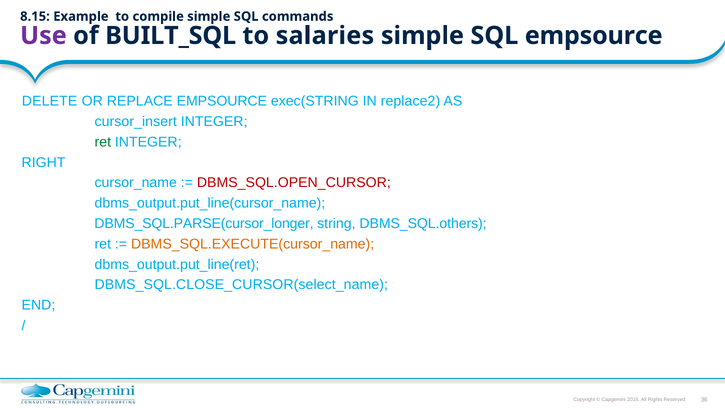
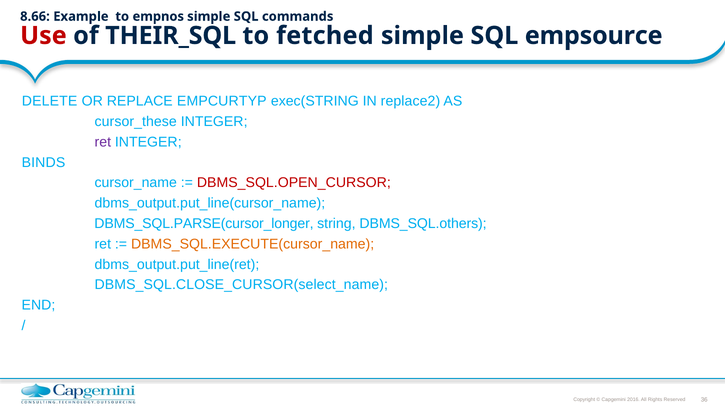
8.15: 8.15 -> 8.66 (35, 16)
compile: compile -> empnos (158, 16)
Use colour: purple -> red (43, 36)
BUILT_SQL: BUILT_SQL -> THEIR_SQL (171, 36)
salaries: salaries -> fetched (325, 36)
REPLACE EMPSOURCE: EMPSOURCE -> EMPCURTYP (222, 101)
cursor_insert: cursor_insert -> cursor_these (136, 122)
ret colour: green -> purple (103, 142)
RIGHT: RIGHT -> BINDS (43, 162)
